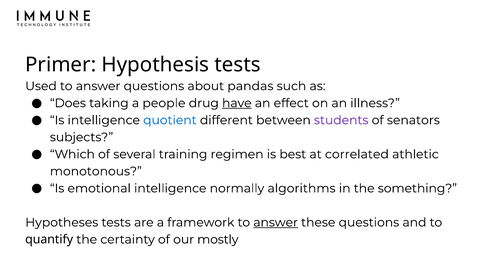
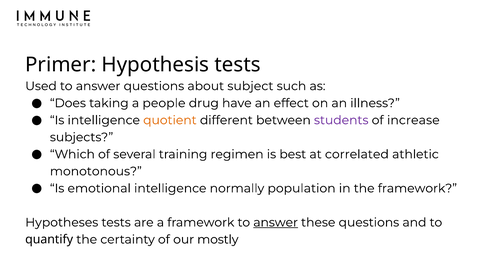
pandas: pandas -> subject (250, 86)
have underline: present -> none (237, 103)
quotient colour: blue -> orange (170, 120)
senators: senators -> increase (413, 120)
algorithms: algorithms -> population (302, 188)
the something: something -> framework (417, 188)
